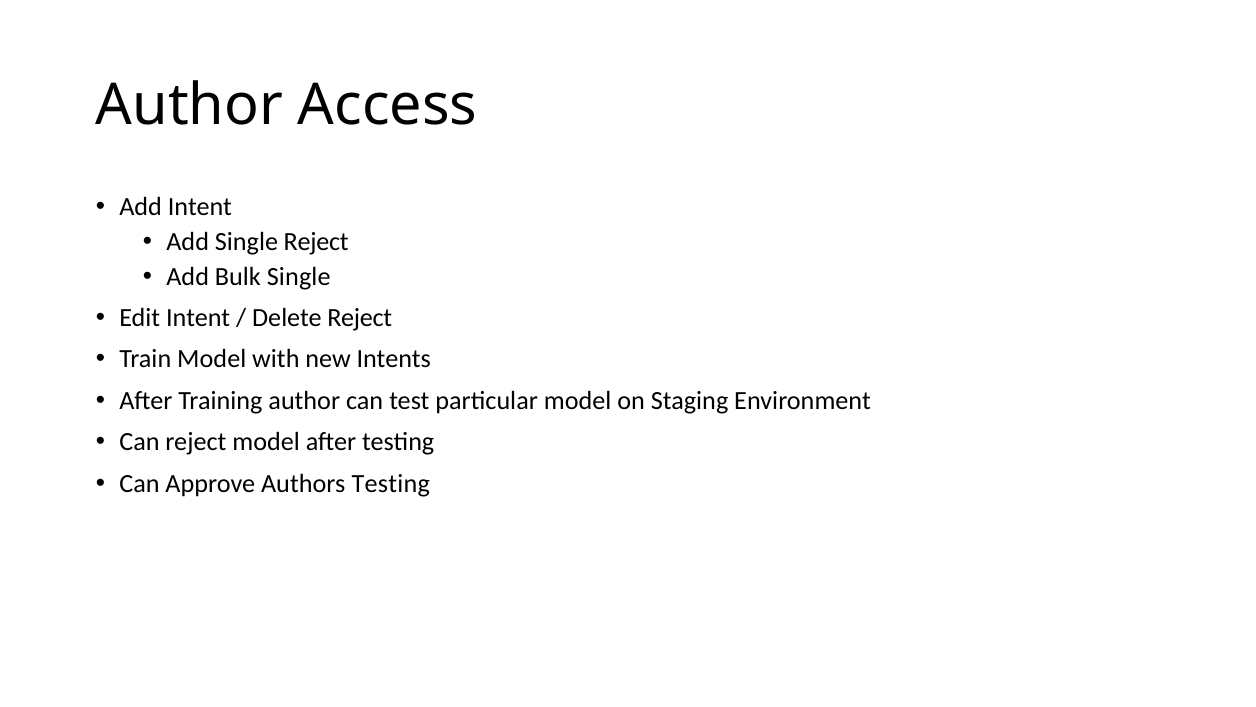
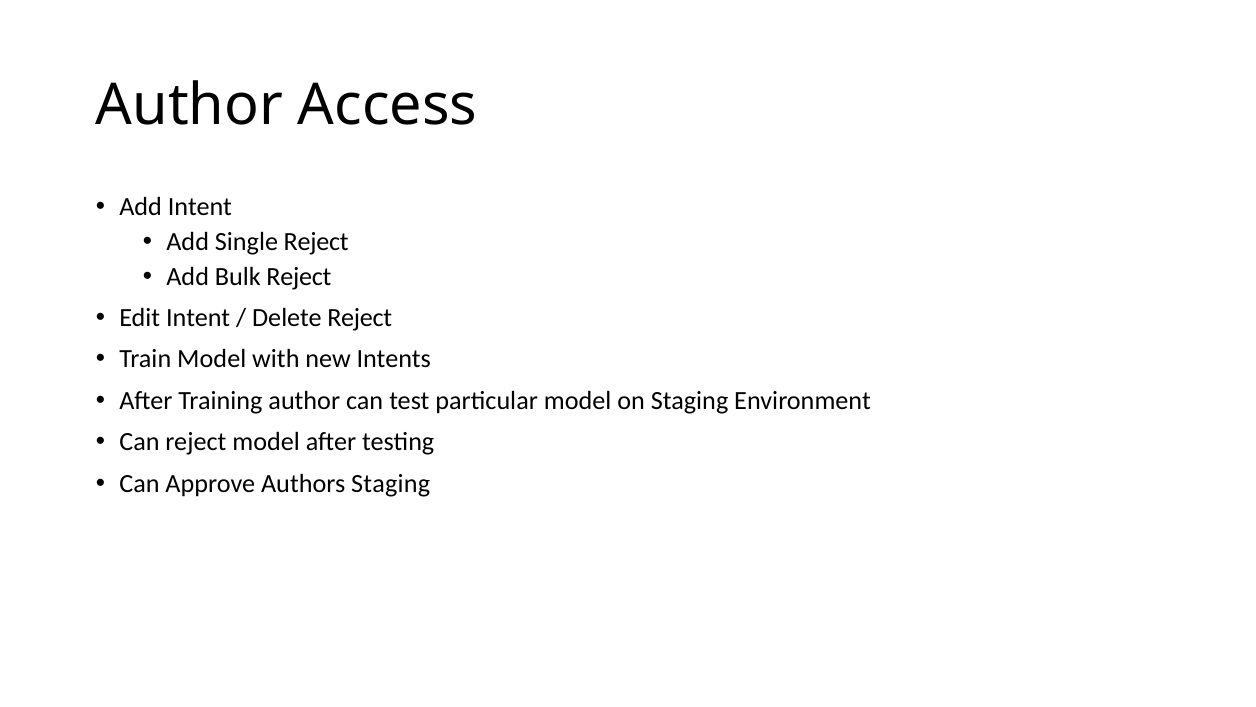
Bulk Single: Single -> Reject (299, 276)
Authors Testing: Testing -> Staging (391, 483)
